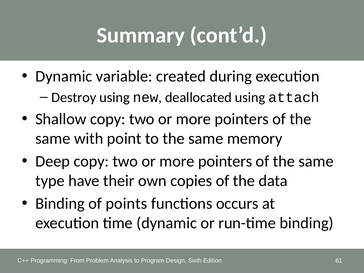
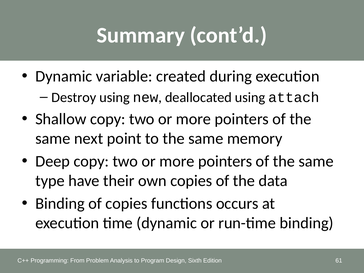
with: with -> next (89, 139)
of points: points -> copies (126, 204)
